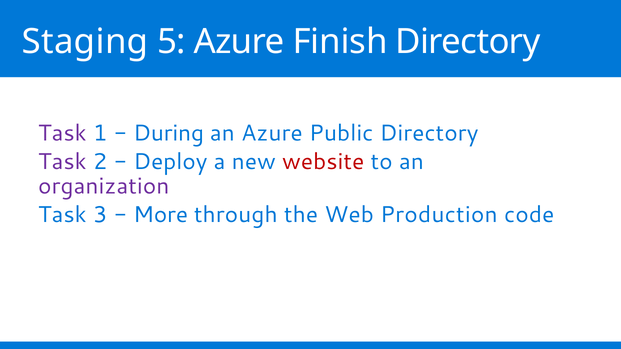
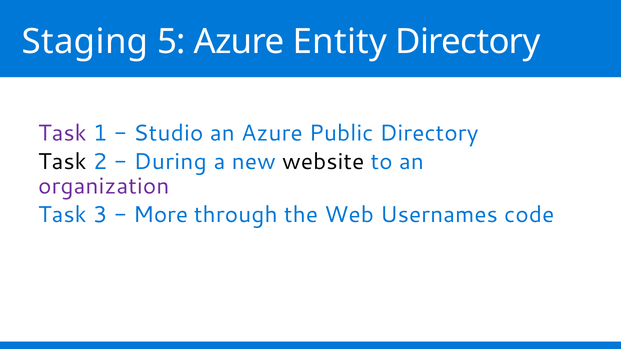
Finish: Finish -> Entity (340, 42)
During: During -> Studio (168, 133)
Task colour: purple -> black (62, 162)
Deploy: Deploy -> During (170, 162)
website colour: red -> black (323, 162)
Production: Production -> Usernames (439, 215)
